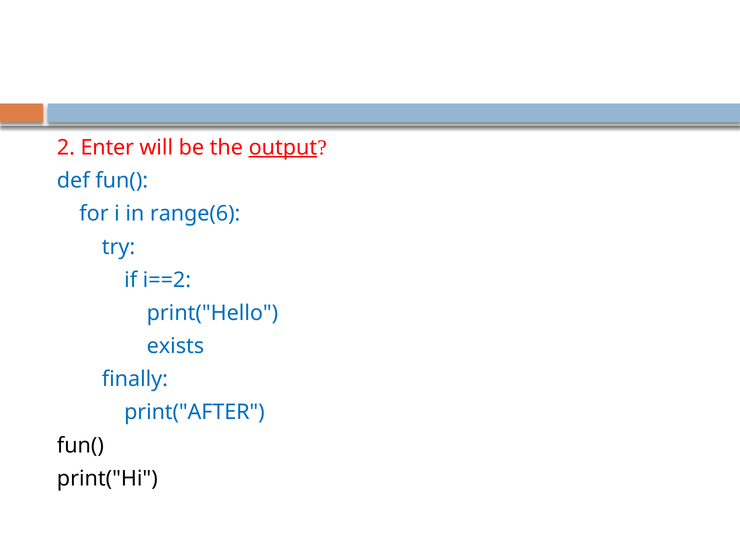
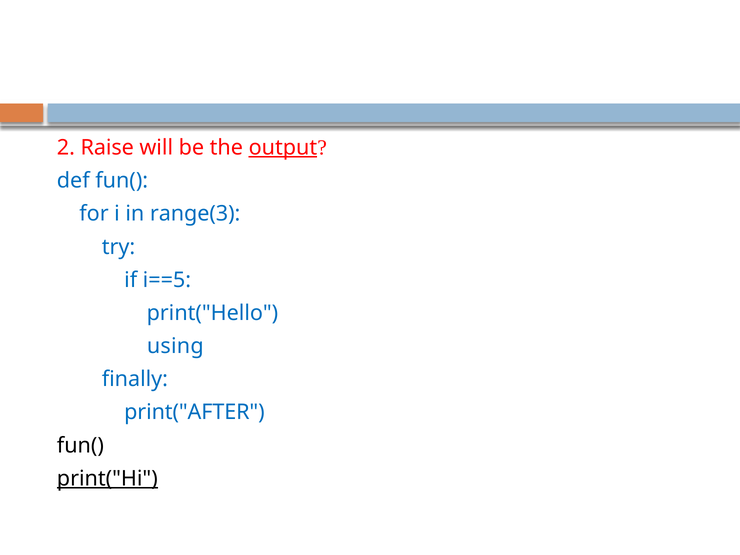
Enter: Enter -> Raise (107, 148)
range(6: range(6 -> range(3 (195, 214)
i==2: i==2 -> i==5 (167, 280)
exists: exists -> using (175, 346)
print("Hi underline: none -> present (107, 479)
